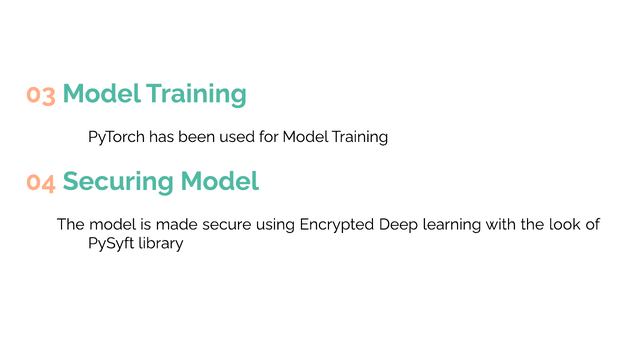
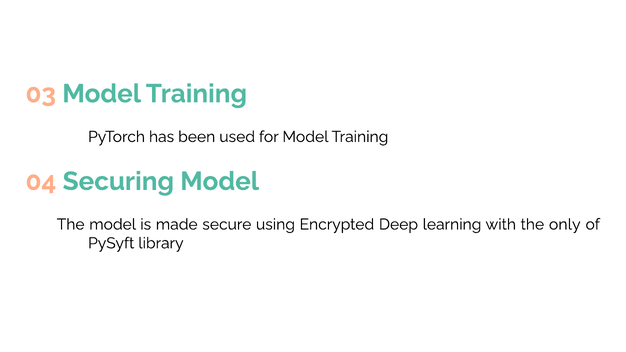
look: look -> only (565, 224)
